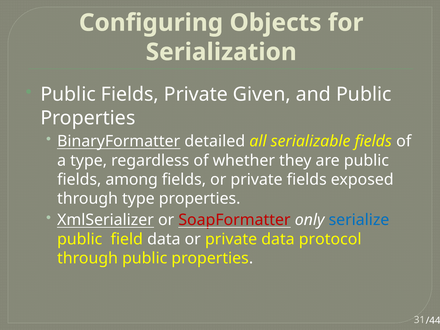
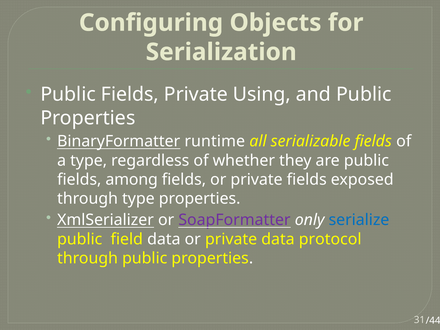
Given: Given -> Using (262, 94)
detailed: detailed -> runtime (215, 141)
SoapFormatter colour: red -> purple (234, 220)
